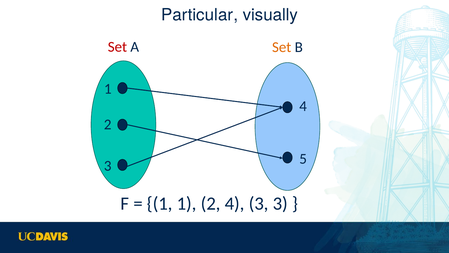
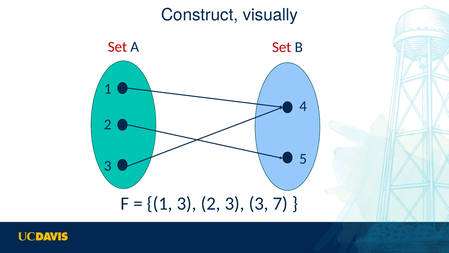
Particular: Particular -> Construct (200, 15)
Set colour: orange -> red (282, 47)
1 1: 1 -> 3 (187, 203)
4: 4 -> 3 (235, 203)
3 3: 3 -> 7 (280, 203)
